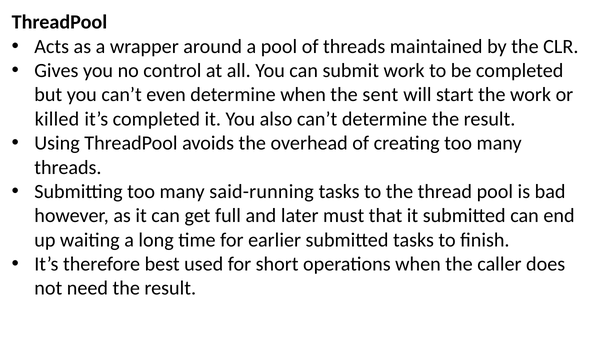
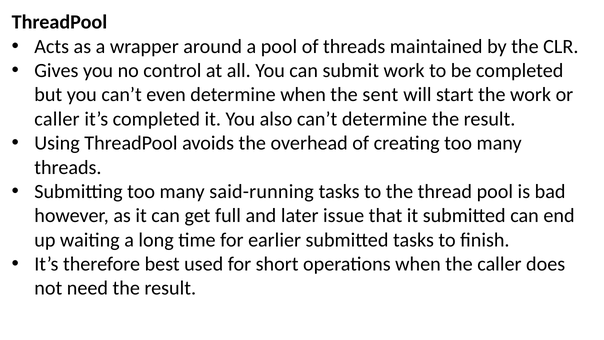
killed: killed -> caller (57, 119)
must: must -> issue (344, 216)
